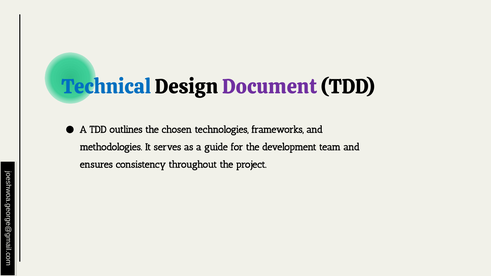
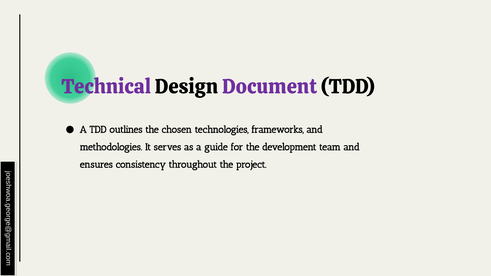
Technical colour: blue -> purple (106, 87)
